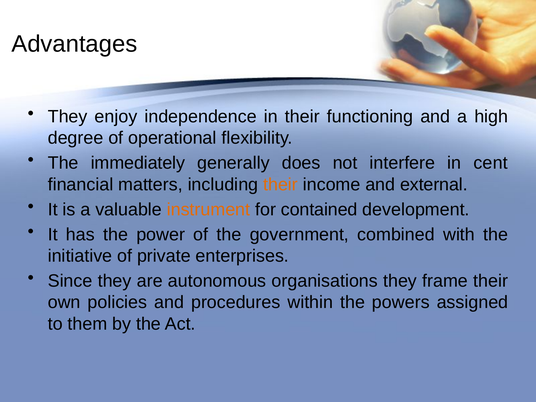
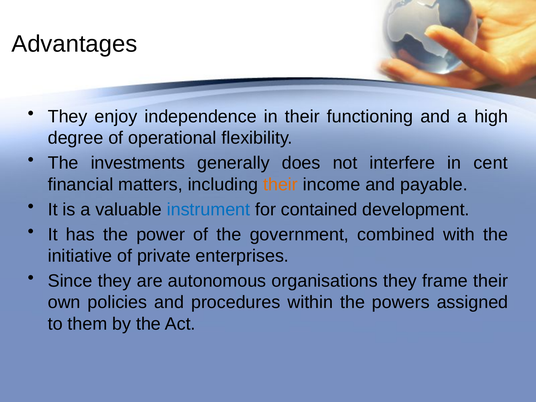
immediately: immediately -> investments (138, 163)
external: external -> payable (434, 184)
instrument colour: orange -> blue (209, 209)
